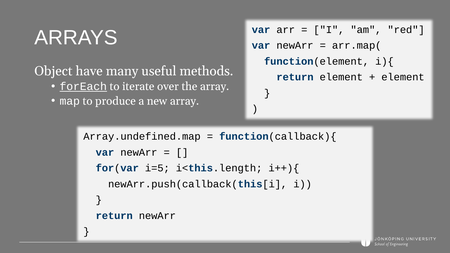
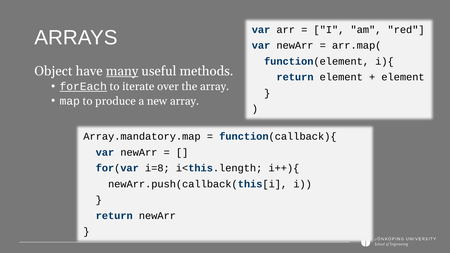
many underline: none -> present (122, 71)
Array.undefined.map: Array.undefined.map -> Array.mandatory.map (142, 137)
i=5: i=5 -> i=8 (157, 168)
